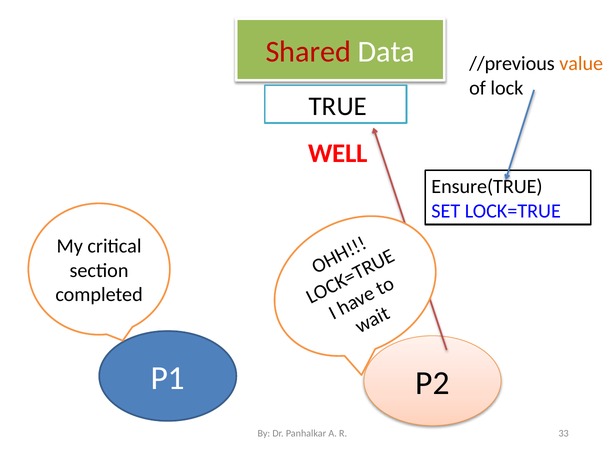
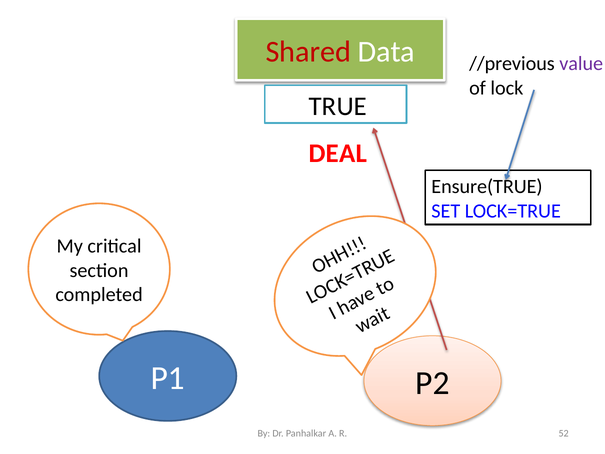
value colour: orange -> purple (581, 64)
WELL: WELL -> DEAL (338, 153)
33: 33 -> 52 (564, 433)
